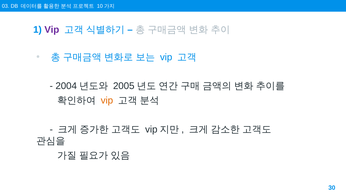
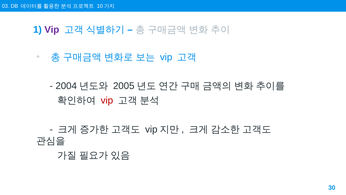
vip colour: orange -> red (107, 100)
